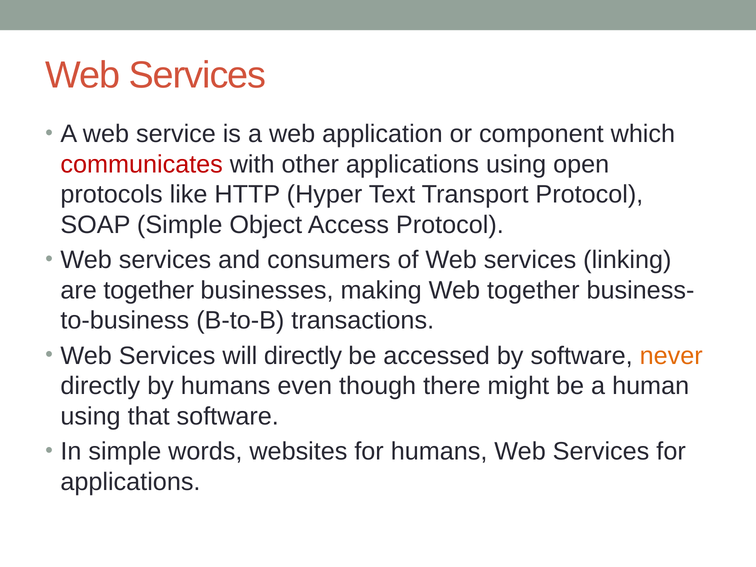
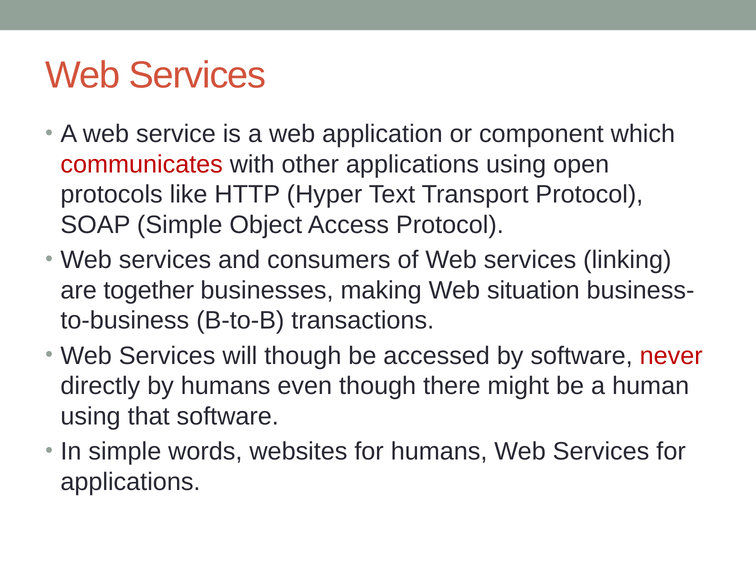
Web together: together -> situation (533, 290)
will directly: directly -> though (303, 356)
never colour: orange -> red (671, 356)
